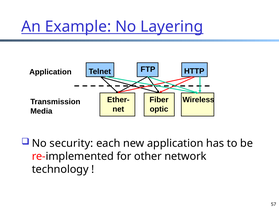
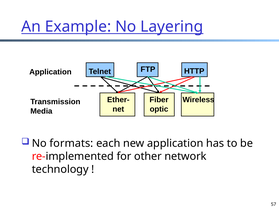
security: security -> formats (71, 144)
